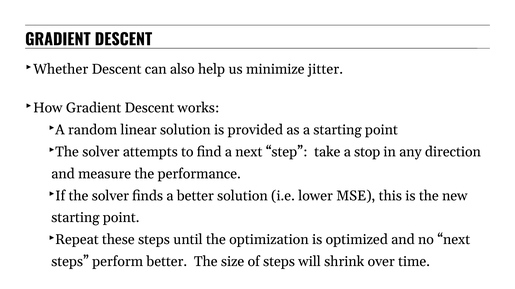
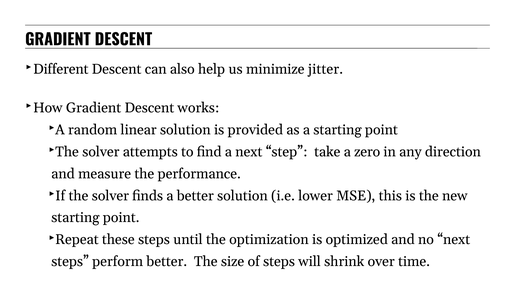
Whether: Whether -> Different (61, 69)
stop: stop -> zero (367, 152)
